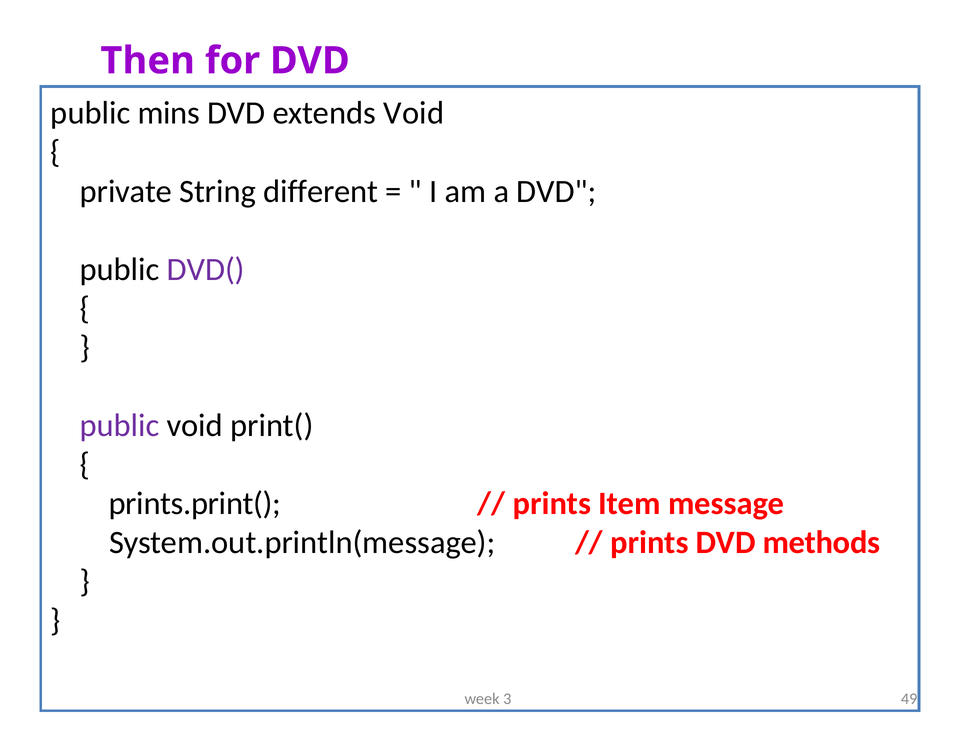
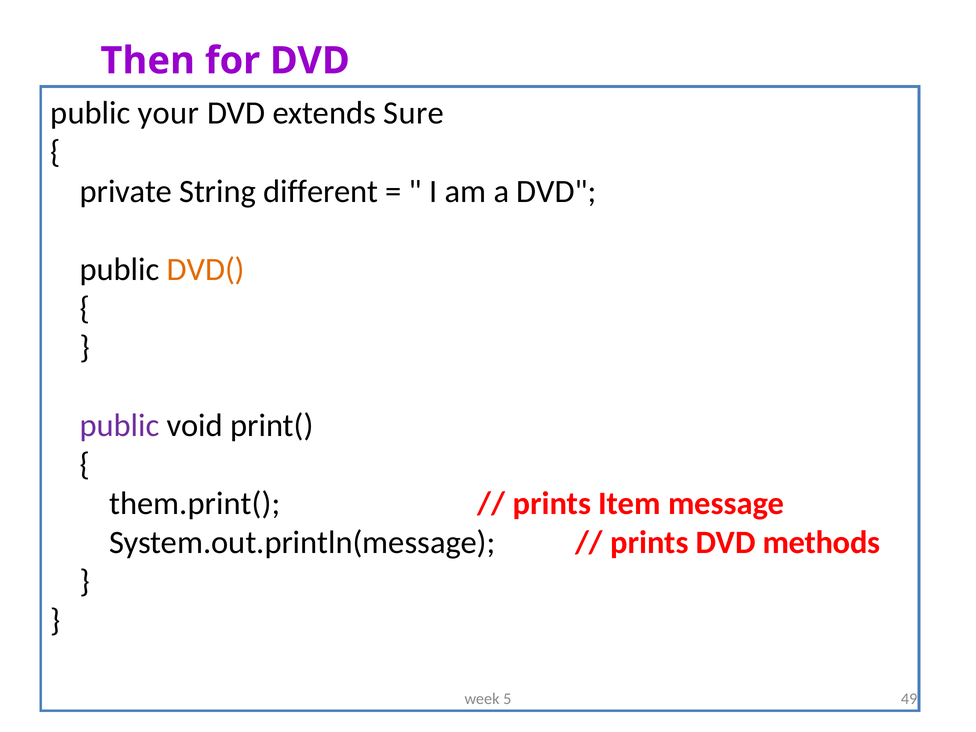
mins: mins -> your (168, 113)
extends Void: Void -> Sure (414, 113)
DVD( colour: purple -> orange (206, 269)
prints.print(: prints.print( -> them.print( (195, 504)
3: 3 -> 5 (507, 699)
